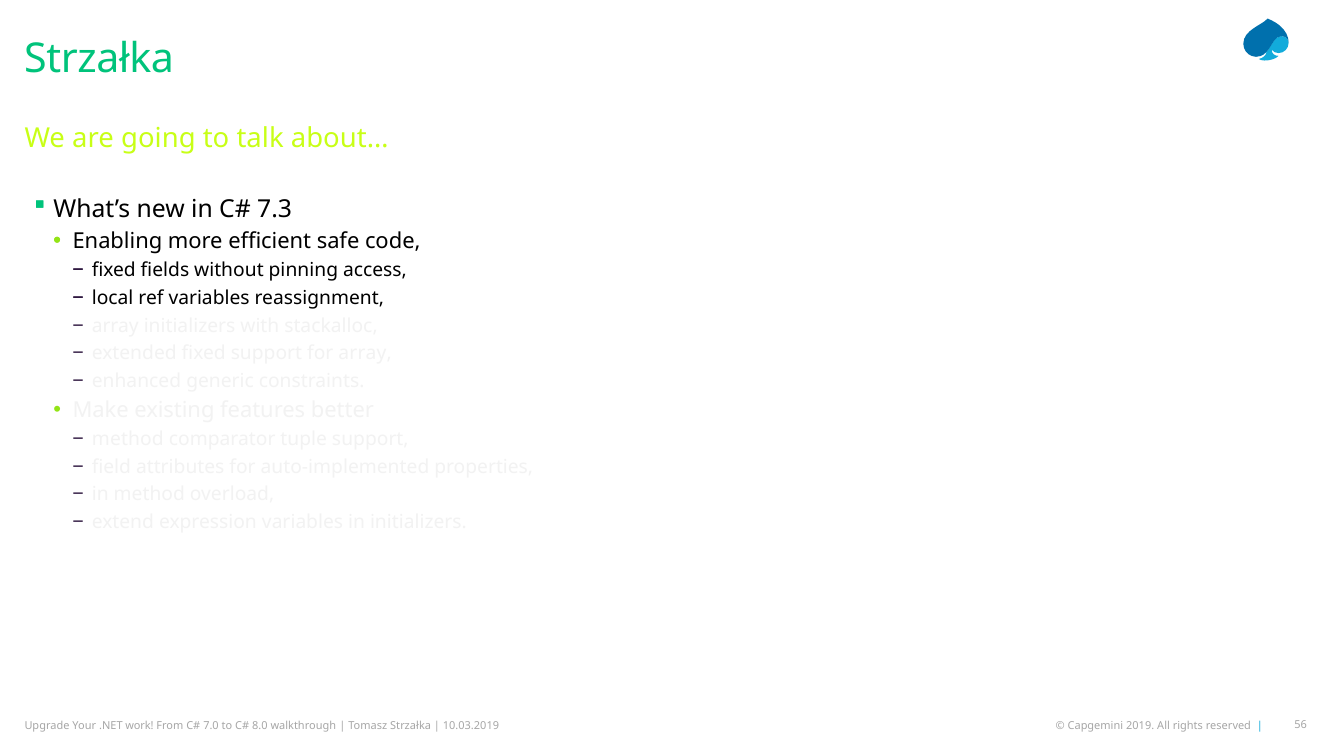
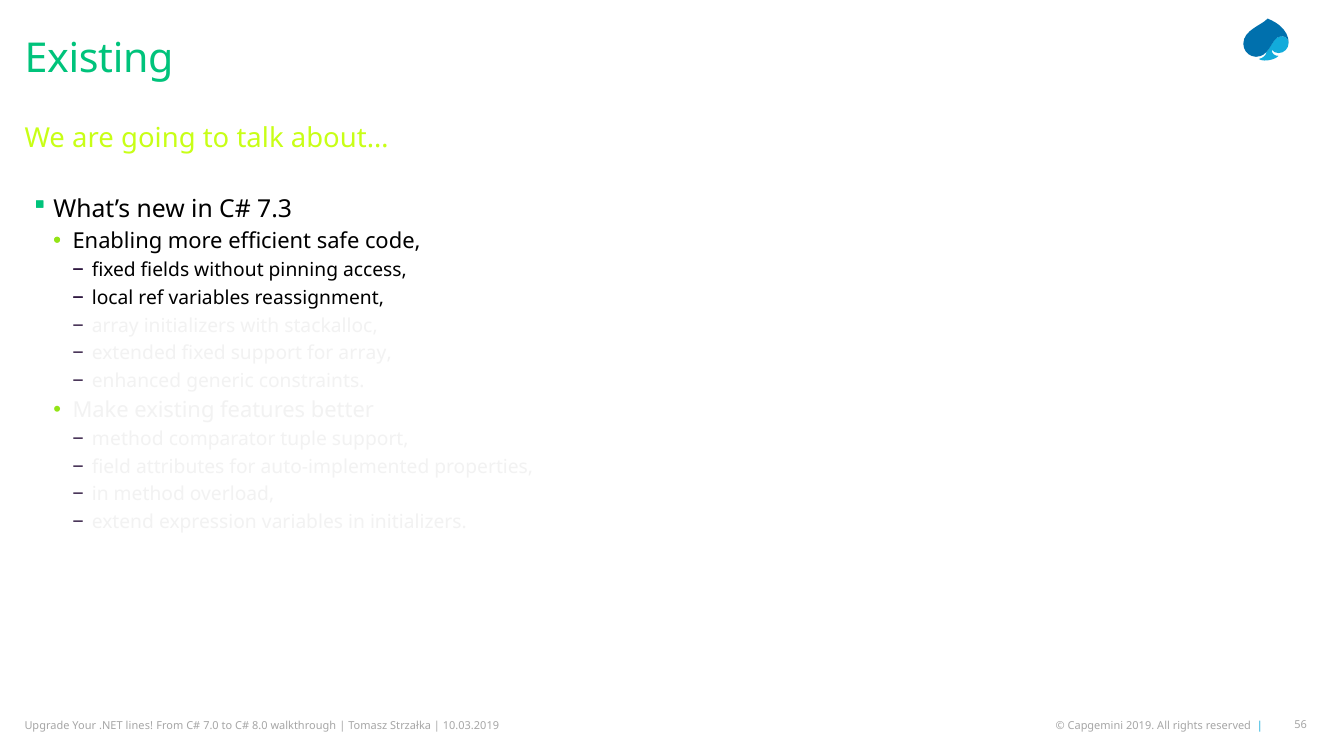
Strzałka: Strzałka -> Existing (99, 59)
work: work -> lines (139, 726)
